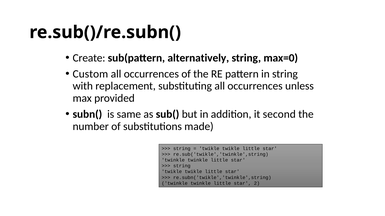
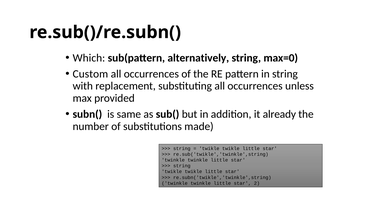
Create: Create -> Which (89, 58)
second: second -> already (279, 115)
